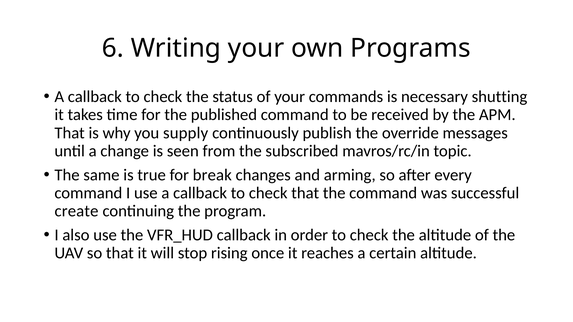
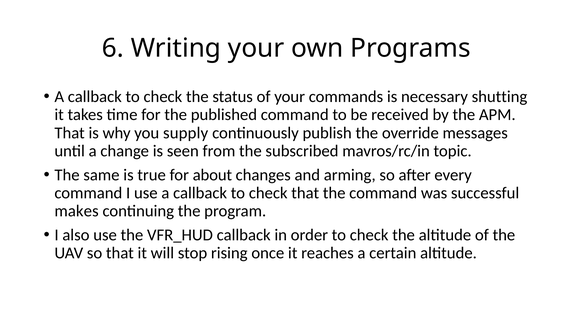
break: break -> about (212, 175)
create: create -> makes (77, 211)
